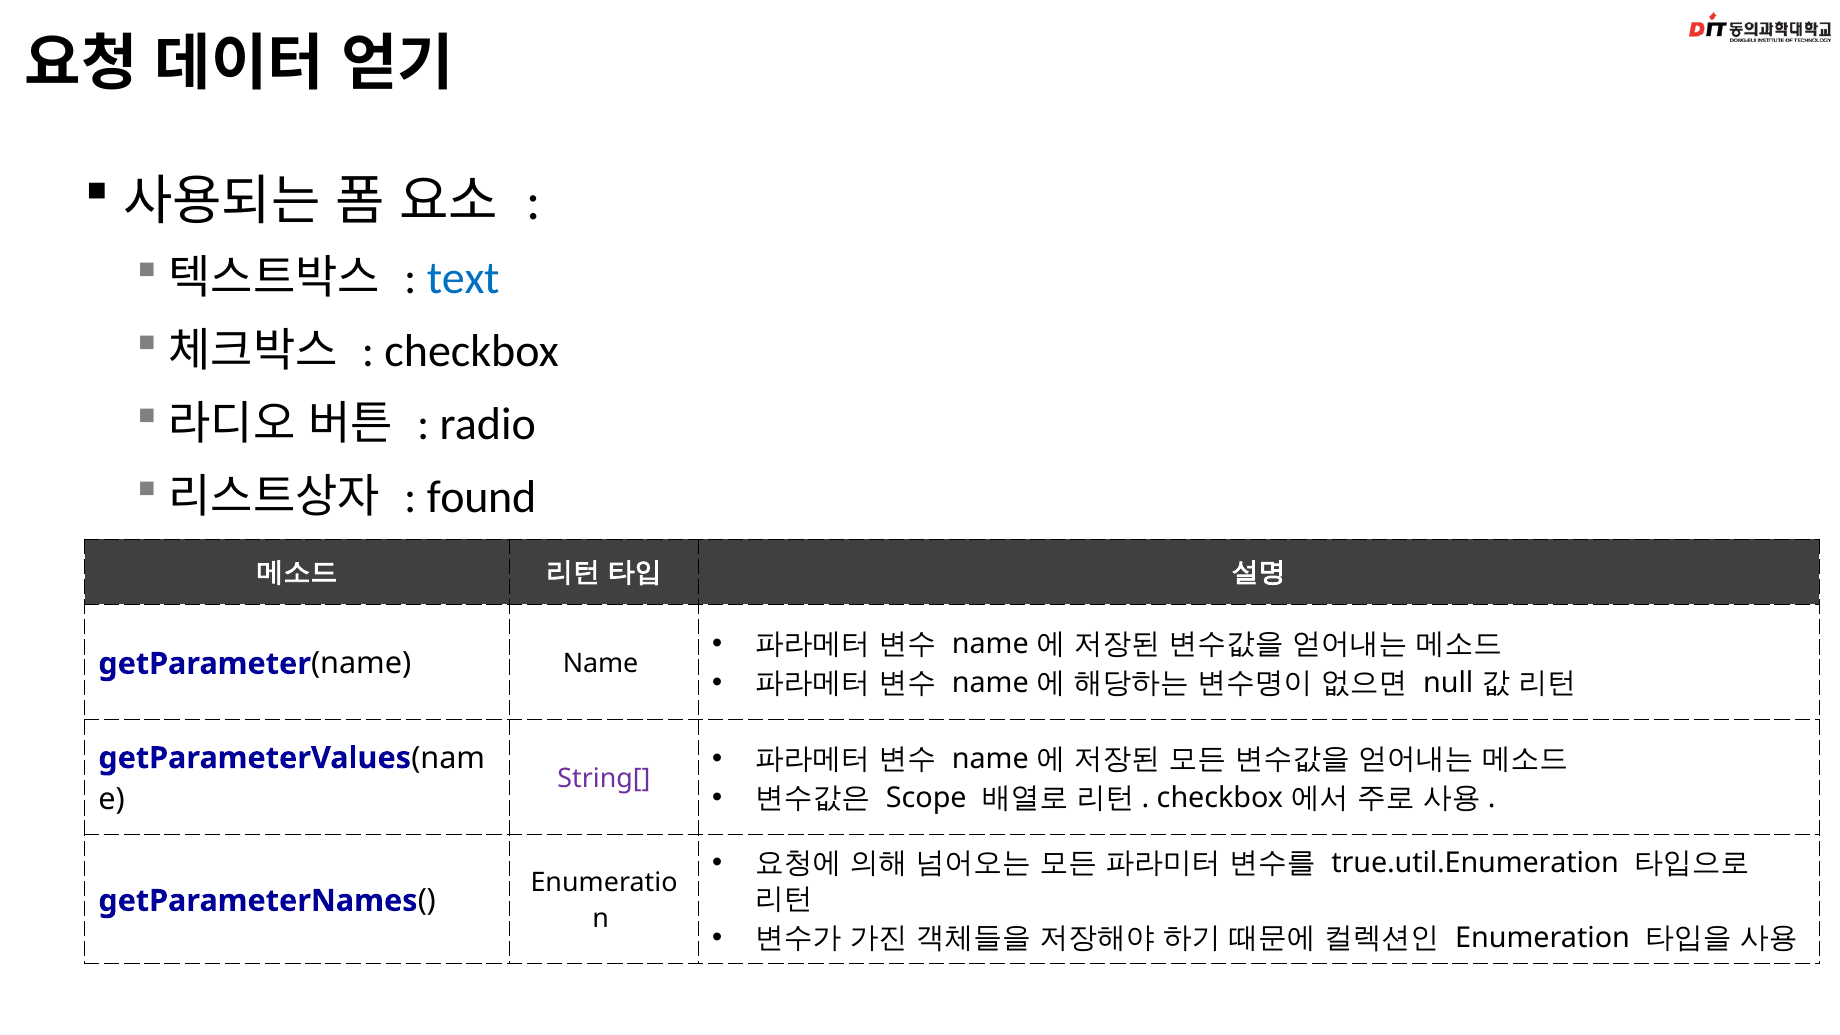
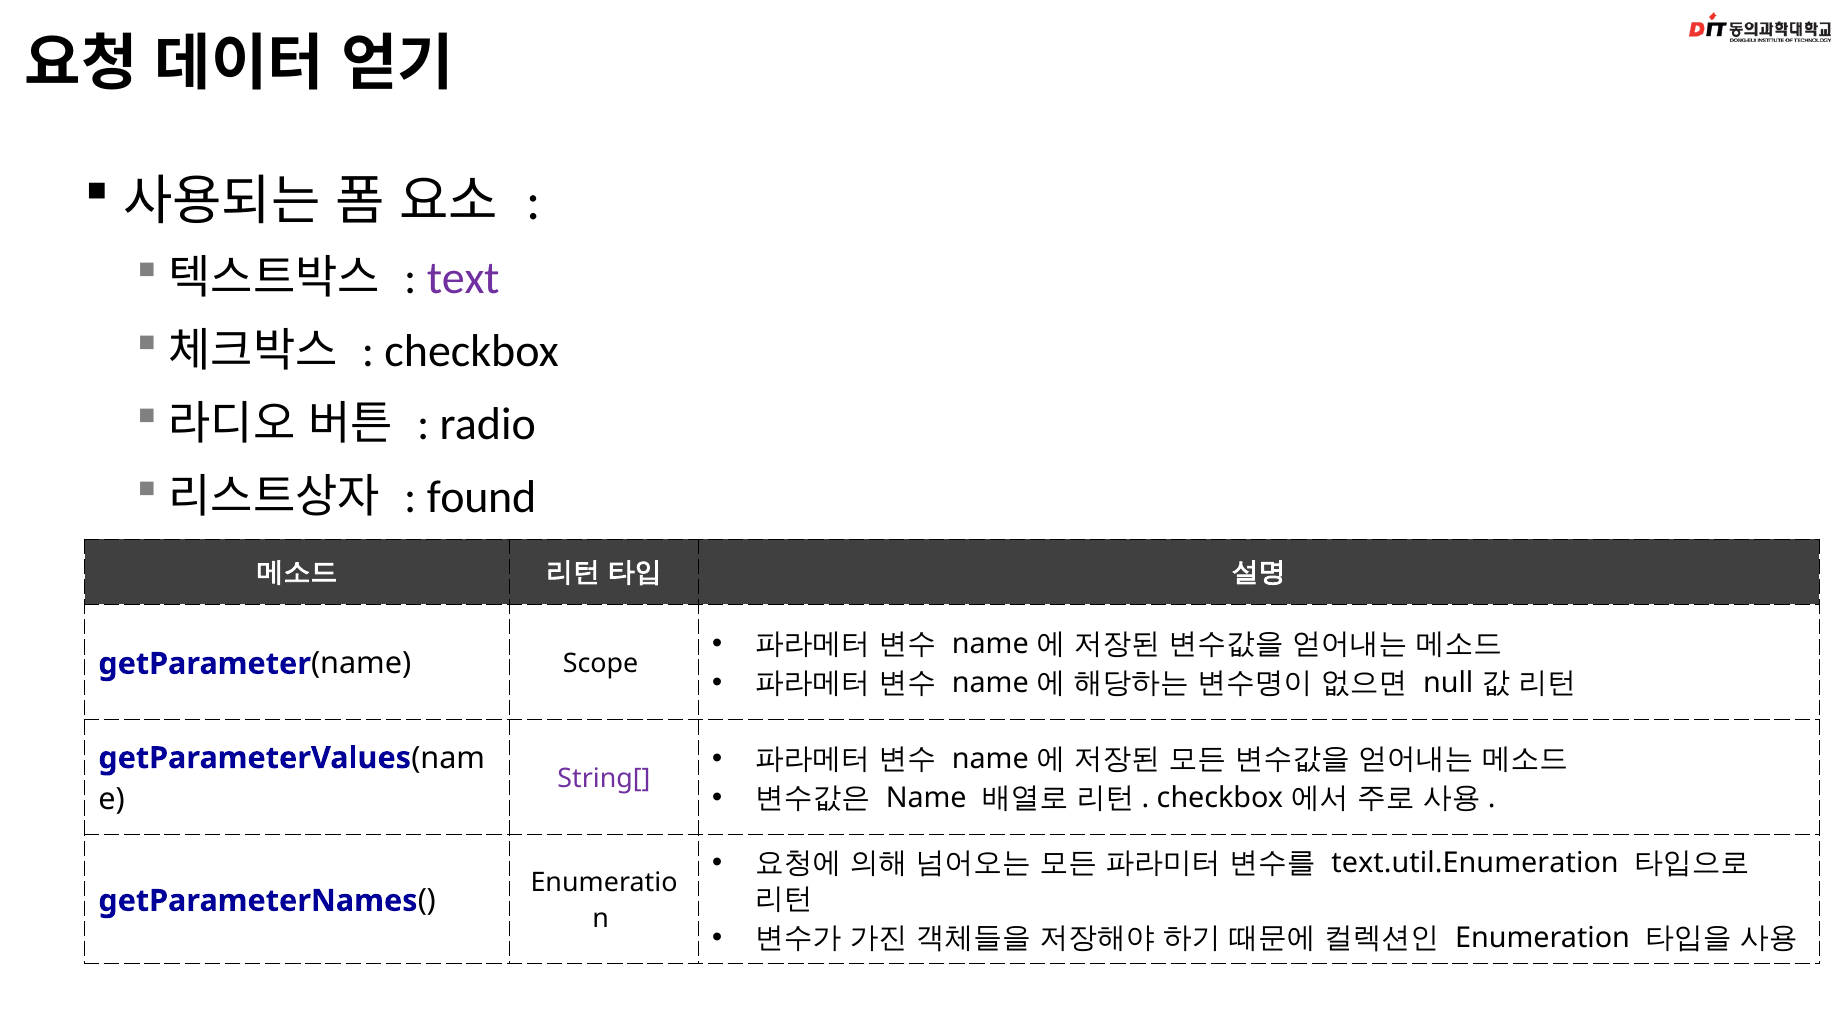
text colour: blue -> purple (463, 279)
getParameter(name Name: Name -> Scope (601, 664)
Scope: Scope -> Name (926, 798)
true.util.Enumeration: true.util.Enumeration -> text.util.Enumeration (1475, 863)
